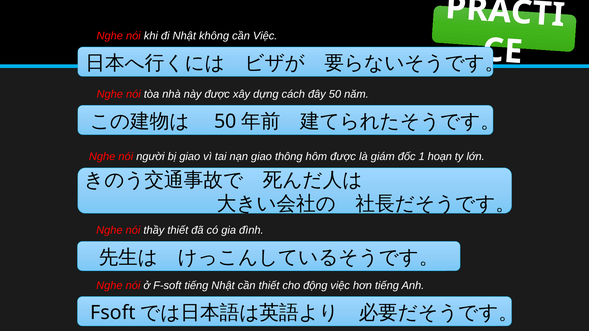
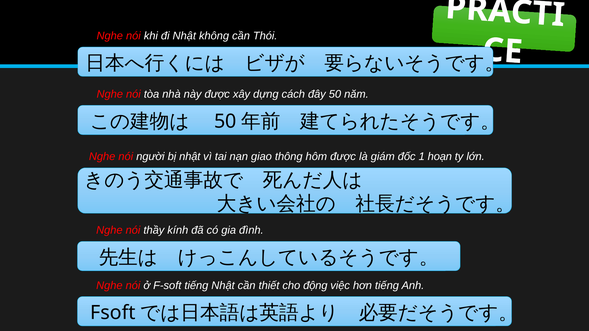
cần Việc: Việc -> Thói (265, 36)
bị giao: giao -> nhật (190, 157)
thầy thiết: thiết -> kính (178, 230)
